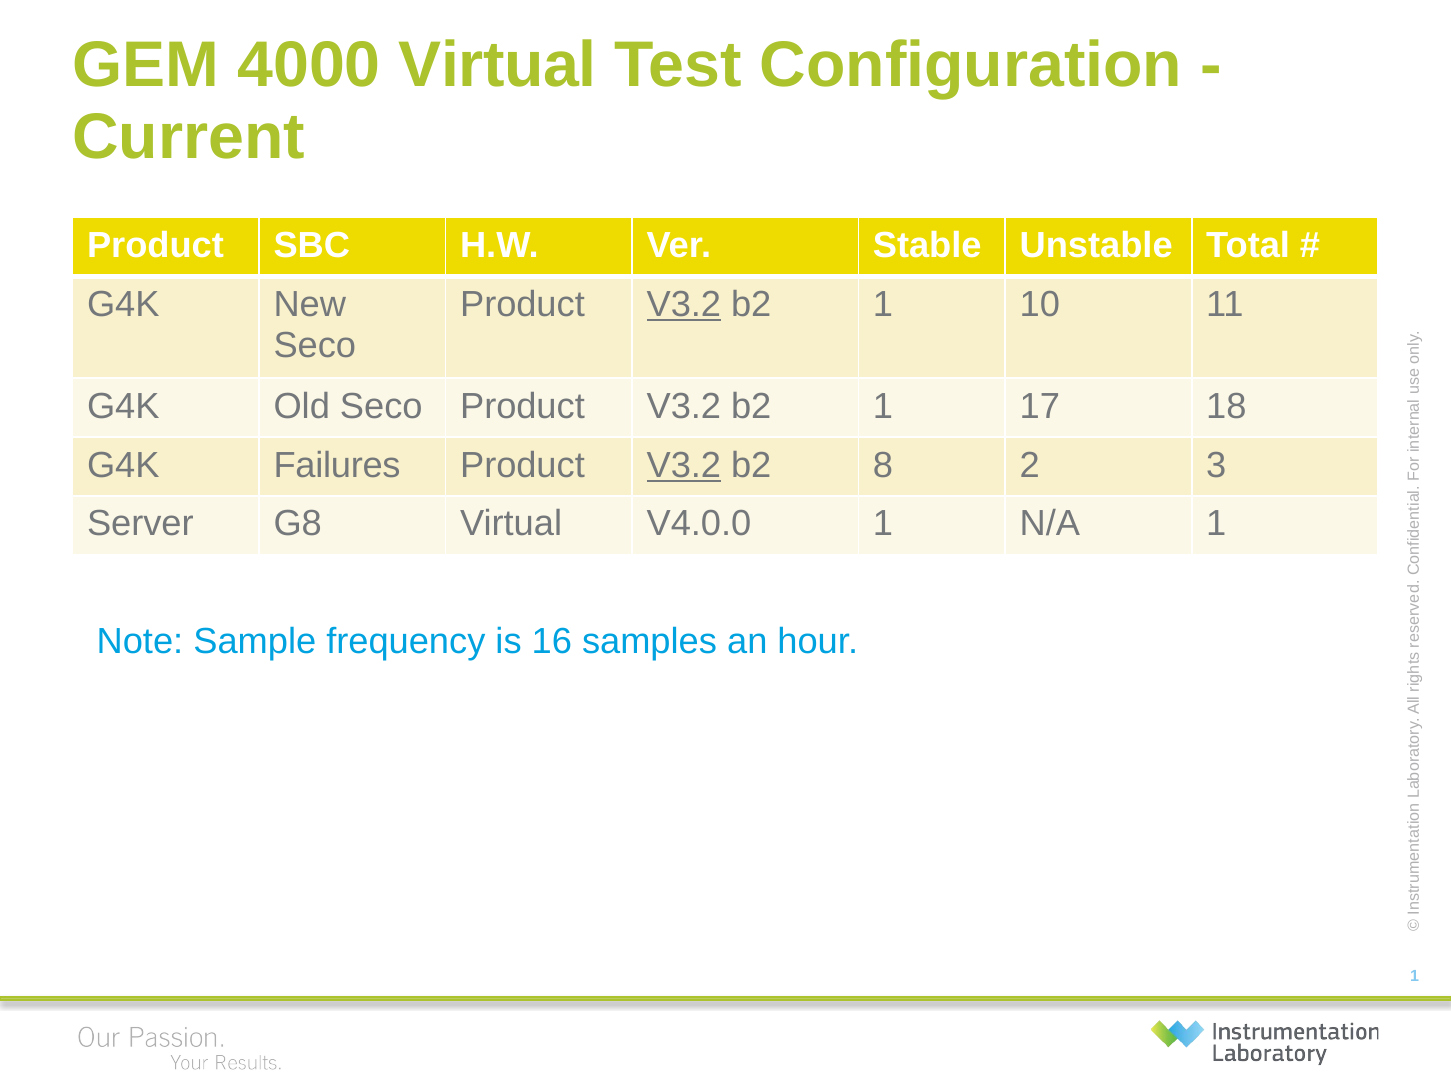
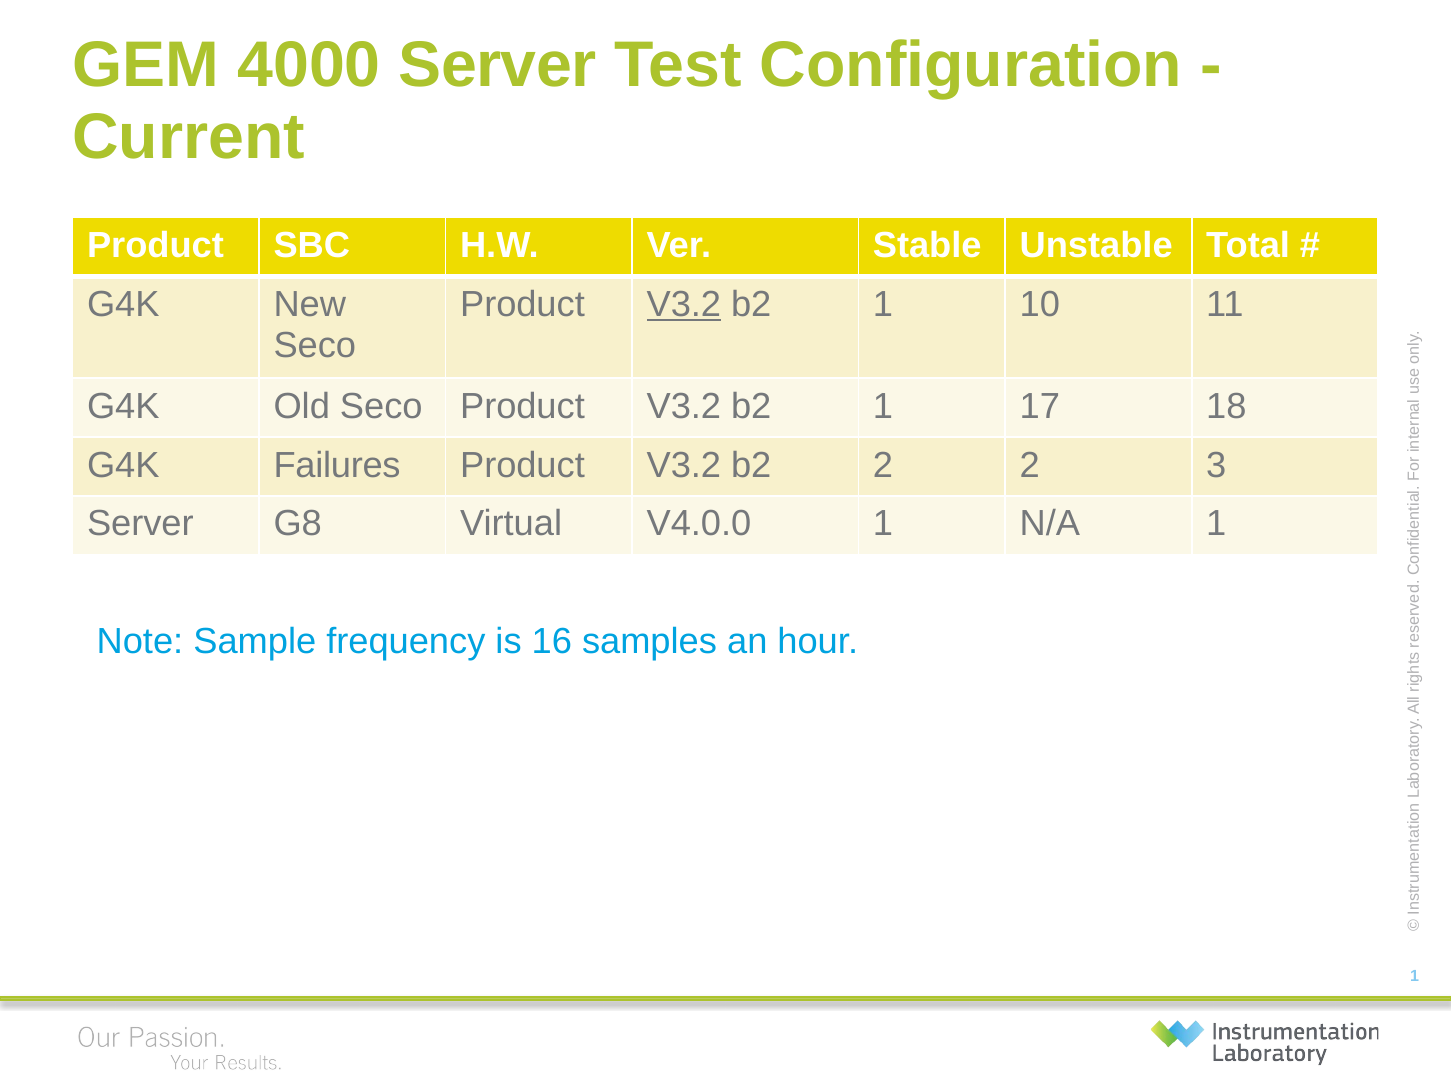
4000 Virtual: Virtual -> Server (498, 65)
V3.2 underline: present -> none (684, 465)
b2 8: 8 -> 2 (883, 465)
